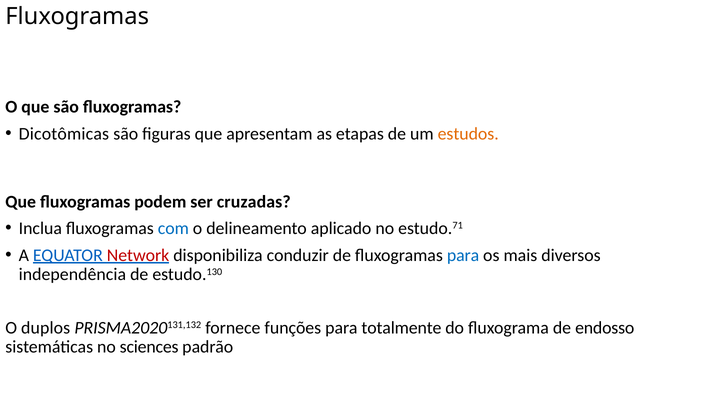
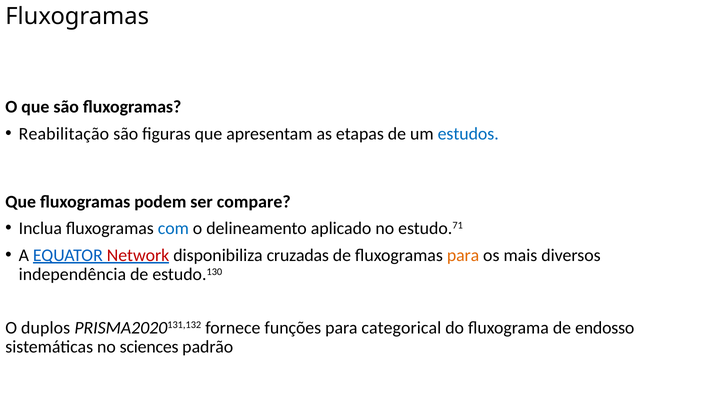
Dicotômicas: Dicotômicas -> Reabilitação (64, 134)
estudos colour: orange -> blue (468, 134)
cruzadas: cruzadas -> compare (254, 202)
conduzir: conduzir -> cruzadas (298, 256)
para colour: blue -> orange (463, 256)
totalmente: totalmente -> categorical (401, 328)
